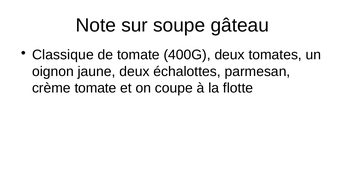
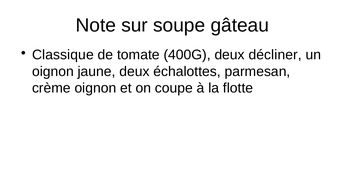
tomates: tomates -> décliner (275, 55)
crème tomate: tomate -> oignon (95, 88)
